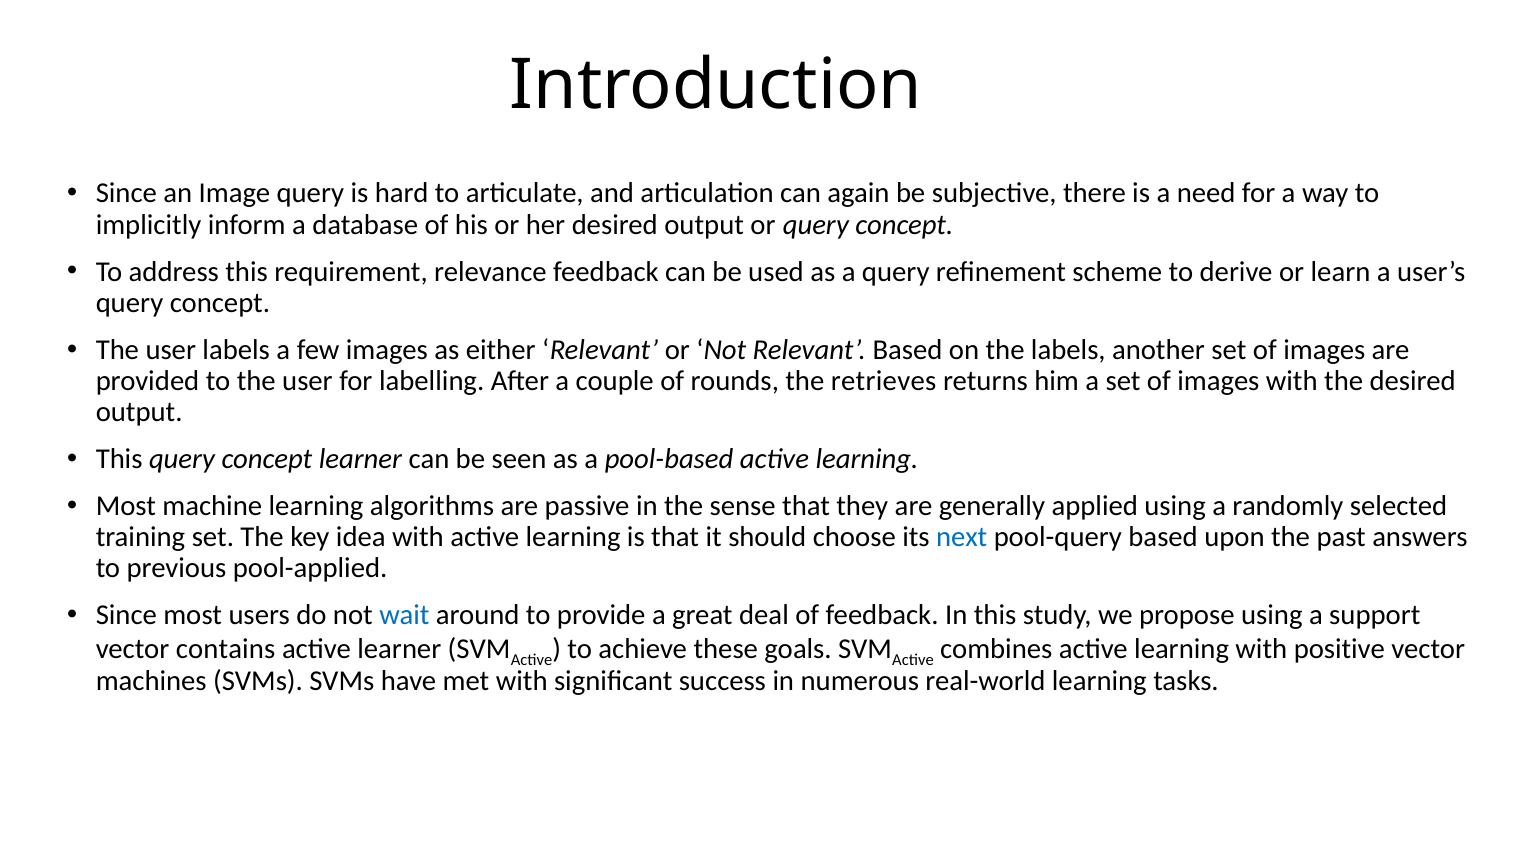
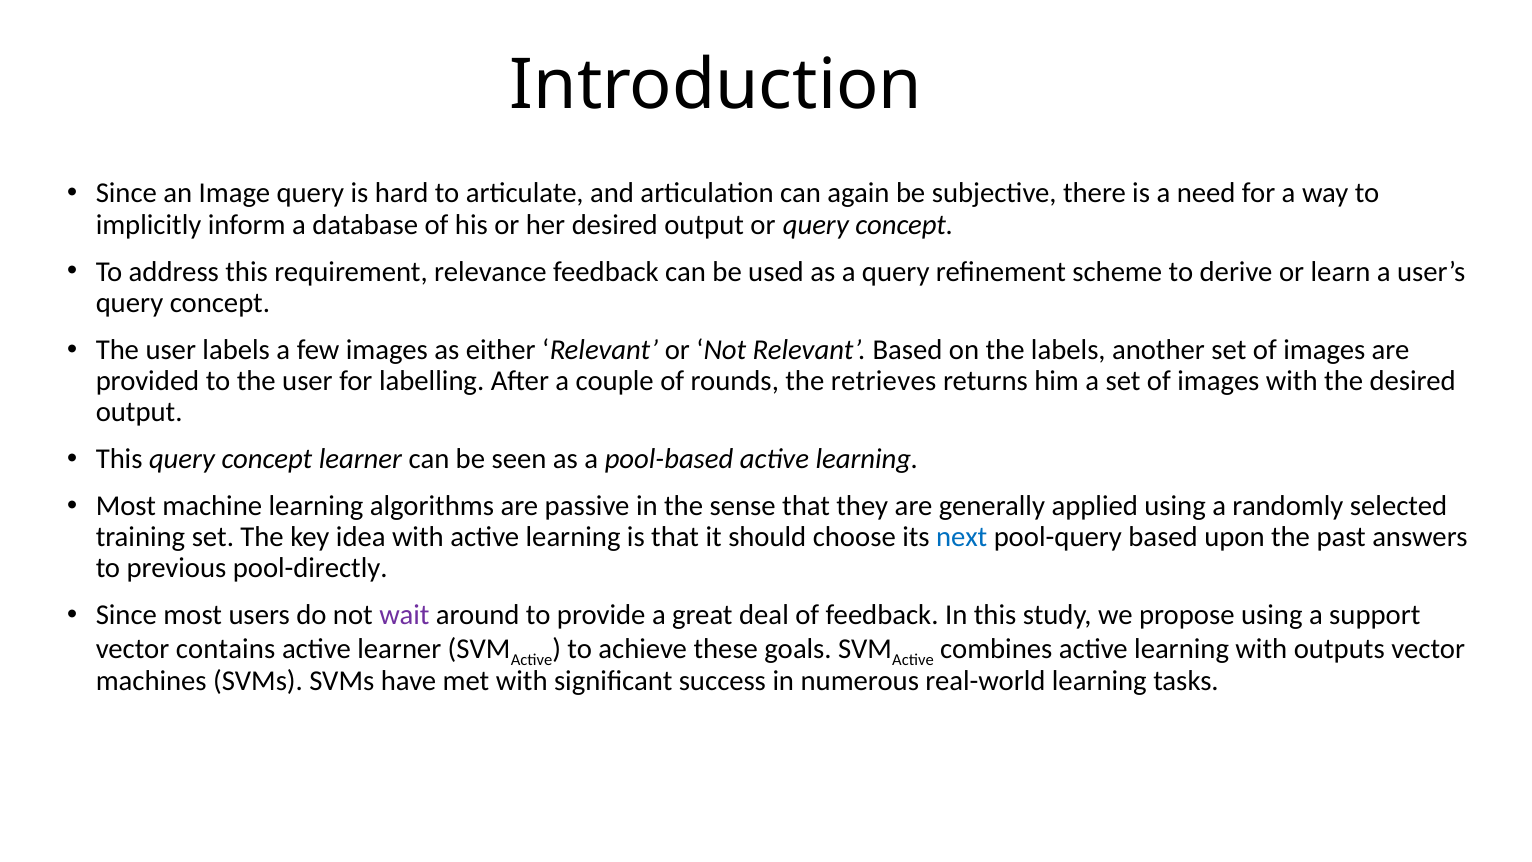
pool-applied: pool-applied -> pool-directly (310, 568)
wait colour: blue -> purple (404, 615)
positive: positive -> outputs (1339, 649)
